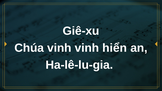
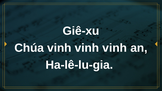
hiển: hiển -> vinh (115, 48)
